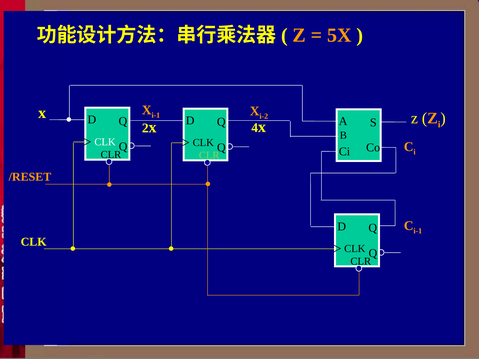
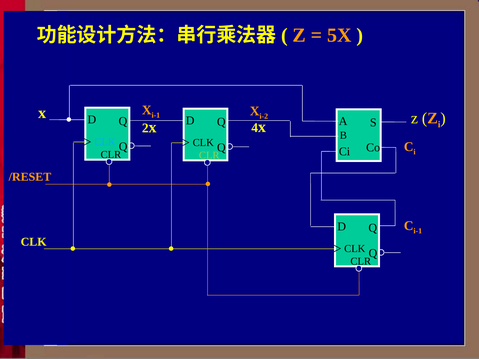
CLK colour: white -> light blue (105, 142)
